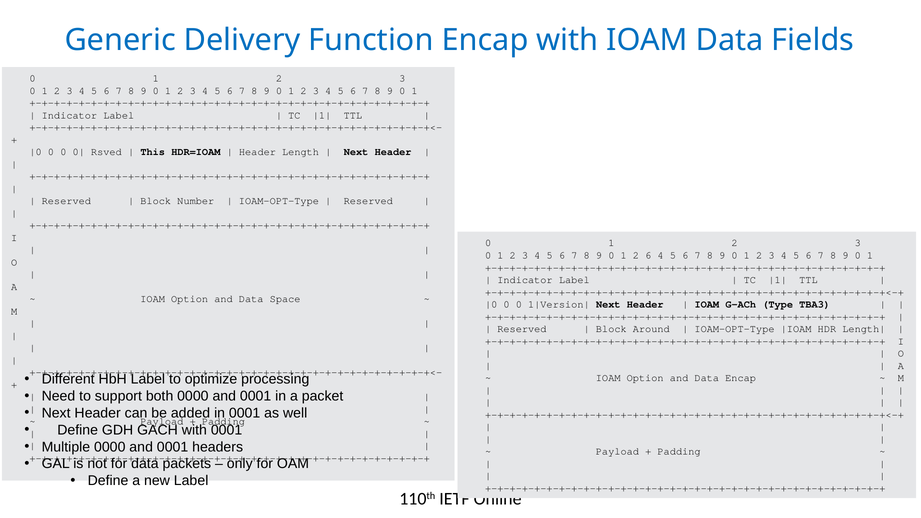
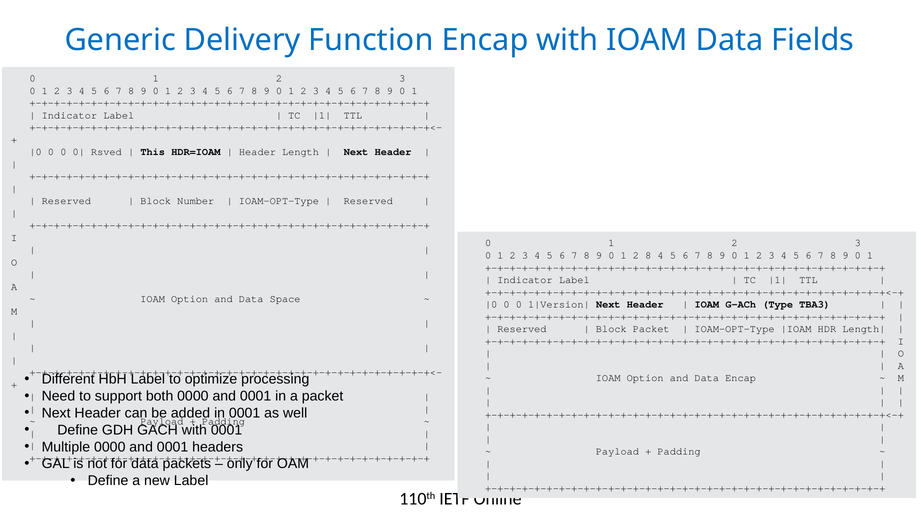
2 6: 6 -> 8 (648, 255)
Block Around: Around -> Packet (651, 329)
